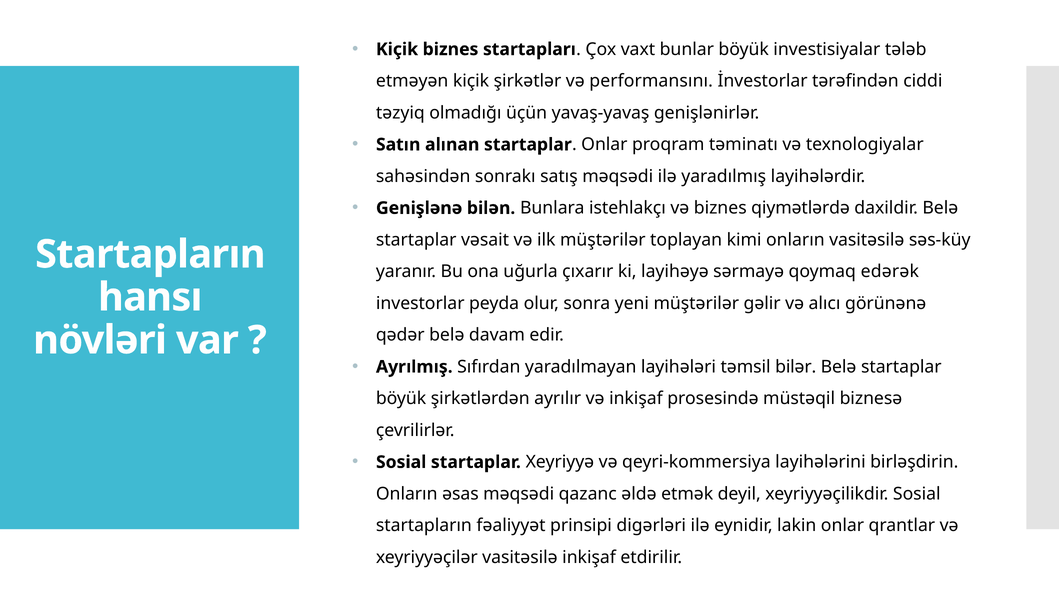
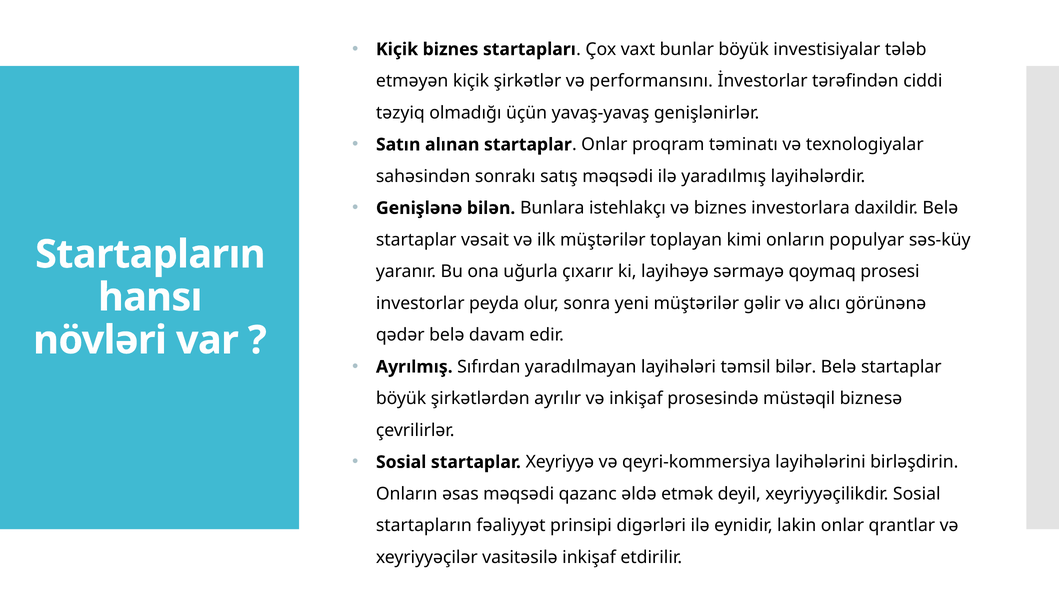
qiymətlərdə: qiymətlərdə -> investorlara (801, 208)
onların vasitəsilə: vasitəsilə -> populyar (867, 240)
edərək: edərək -> prosesi (890, 271)
